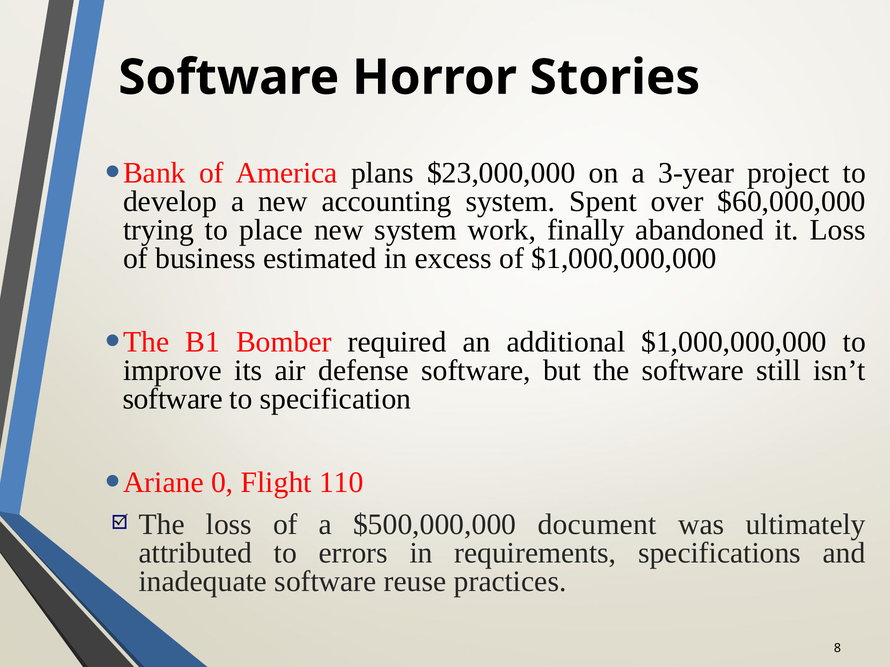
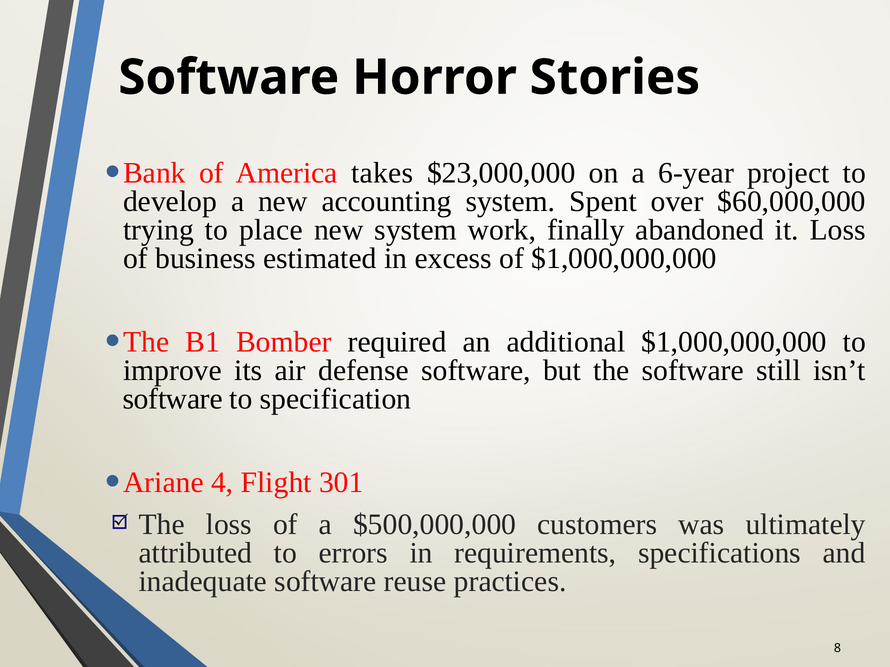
plans: plans -> takes (382, 173)
3-year: 3-year -> 6-year (696, 173)
0: 0 -> 4 (222, 483)
110: 110 -> 301 (341, 483)
document: document -> customers (597, 525)
